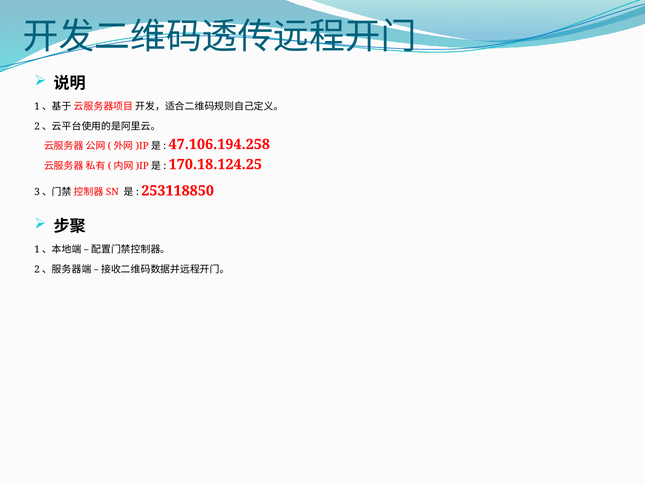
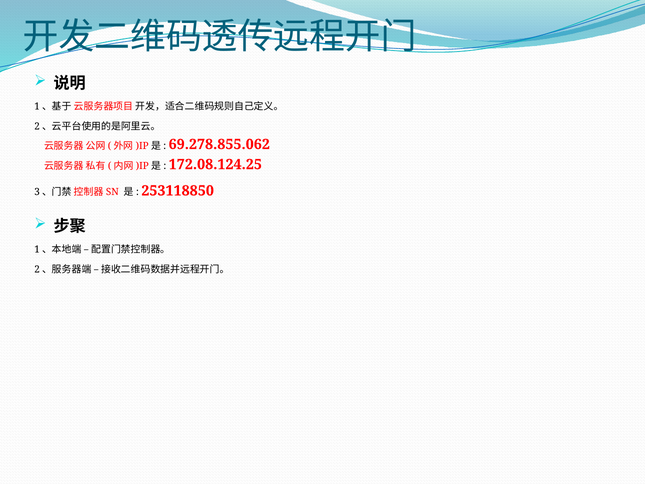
47.106.194.258: 47.106.194.258 -> 69.278.855.062 (219, 144)
170.18.124.25: 170.18.124.25 -> 172.08.124.25 (215, 164)
